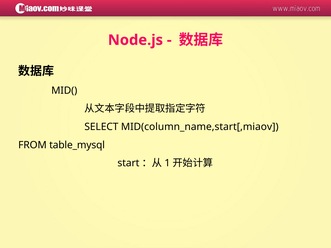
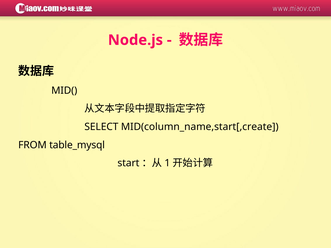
MID(column_name,start[,miaov: MID(column_name,start[,miaov -> MID(column_name,start[,create (200, 127)
